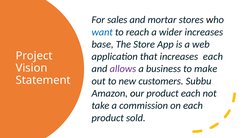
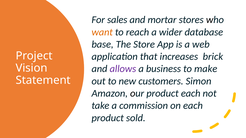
want colour: blue -> orange (102, 32)
wider increases: increases -> database (204, 32)
increases each: each -> brick (213, 57)
Subbu: Subbu -> Simon (199, 81)
